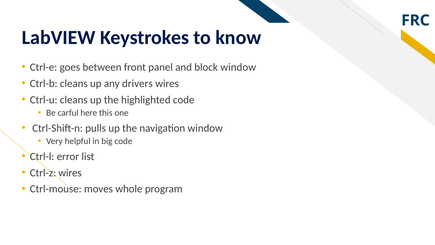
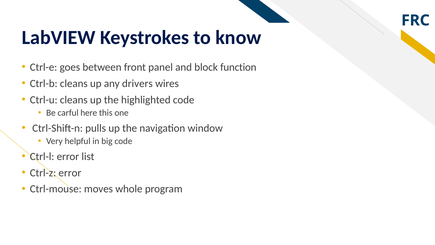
block window: window -> function (238, 67)
Ctrl-z wires: wires -> error (70, 173)
